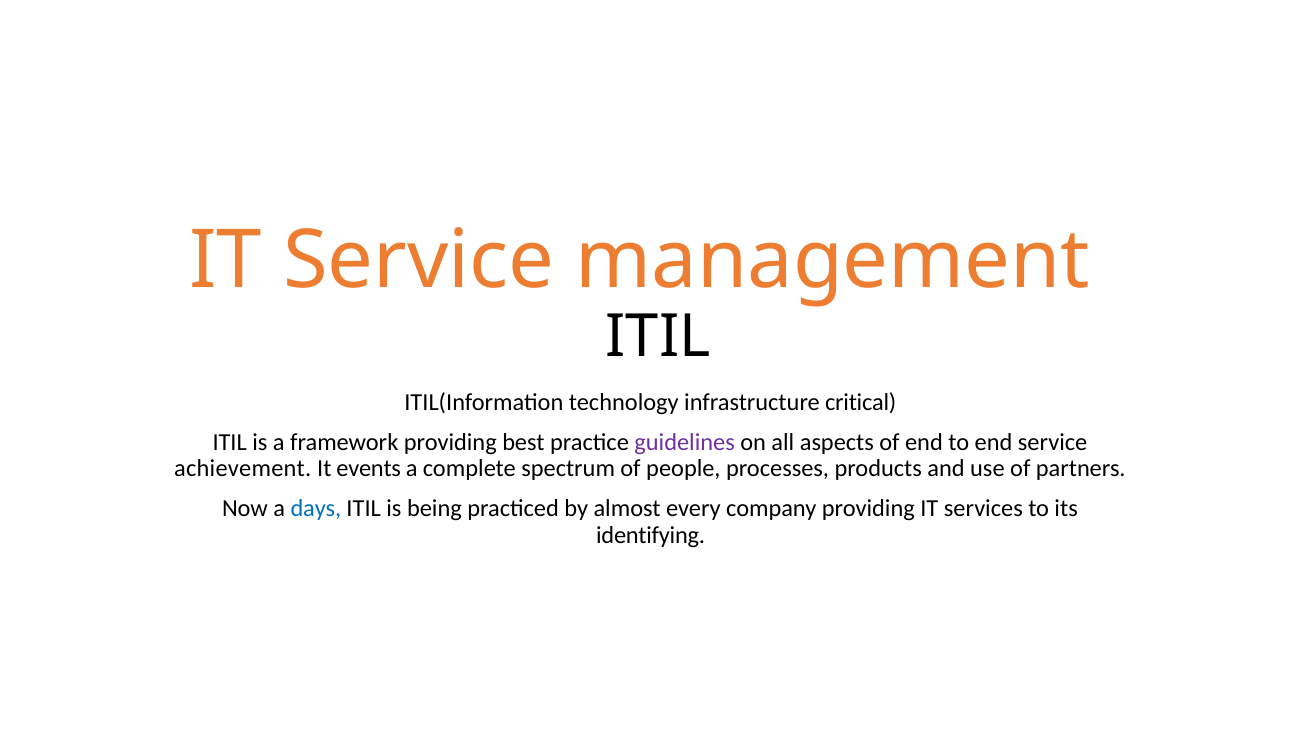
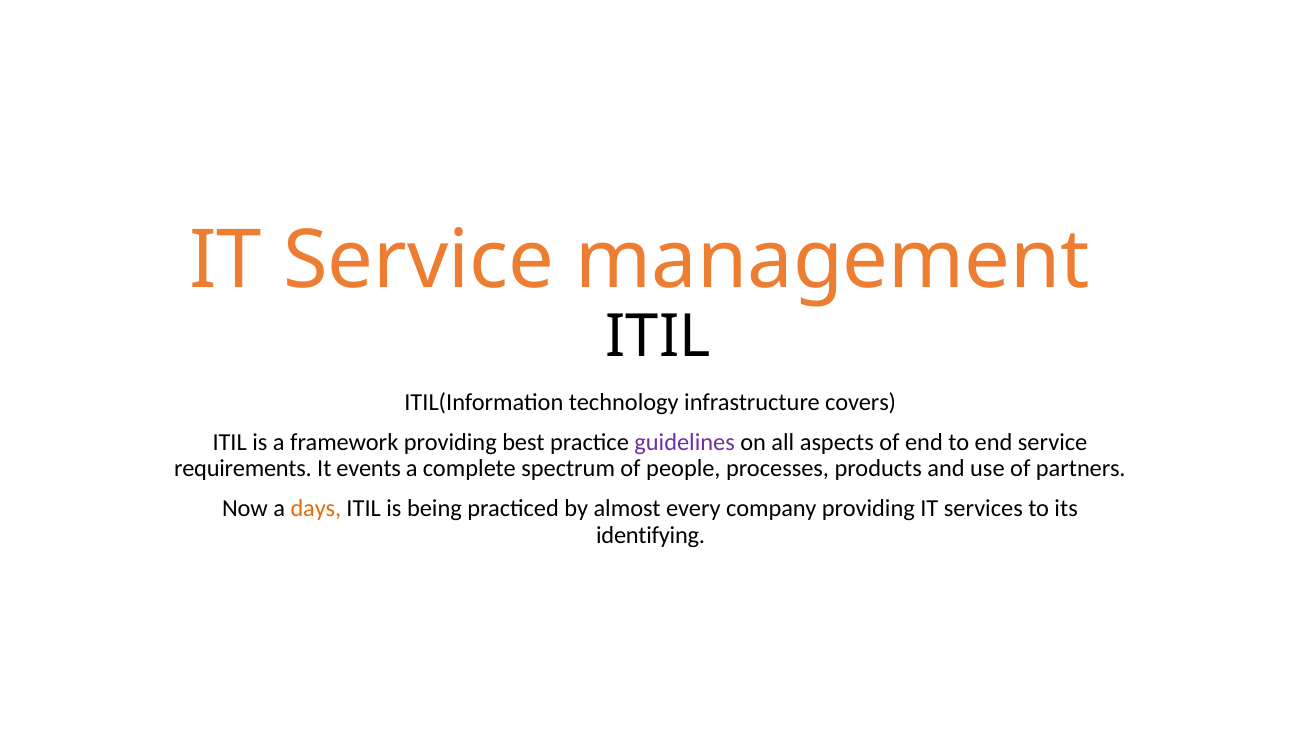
critical: critical -> covers (861, 402)
achievement: achievement -> requirements (243, 469)
days colour: blue -> orange (316, 508)
